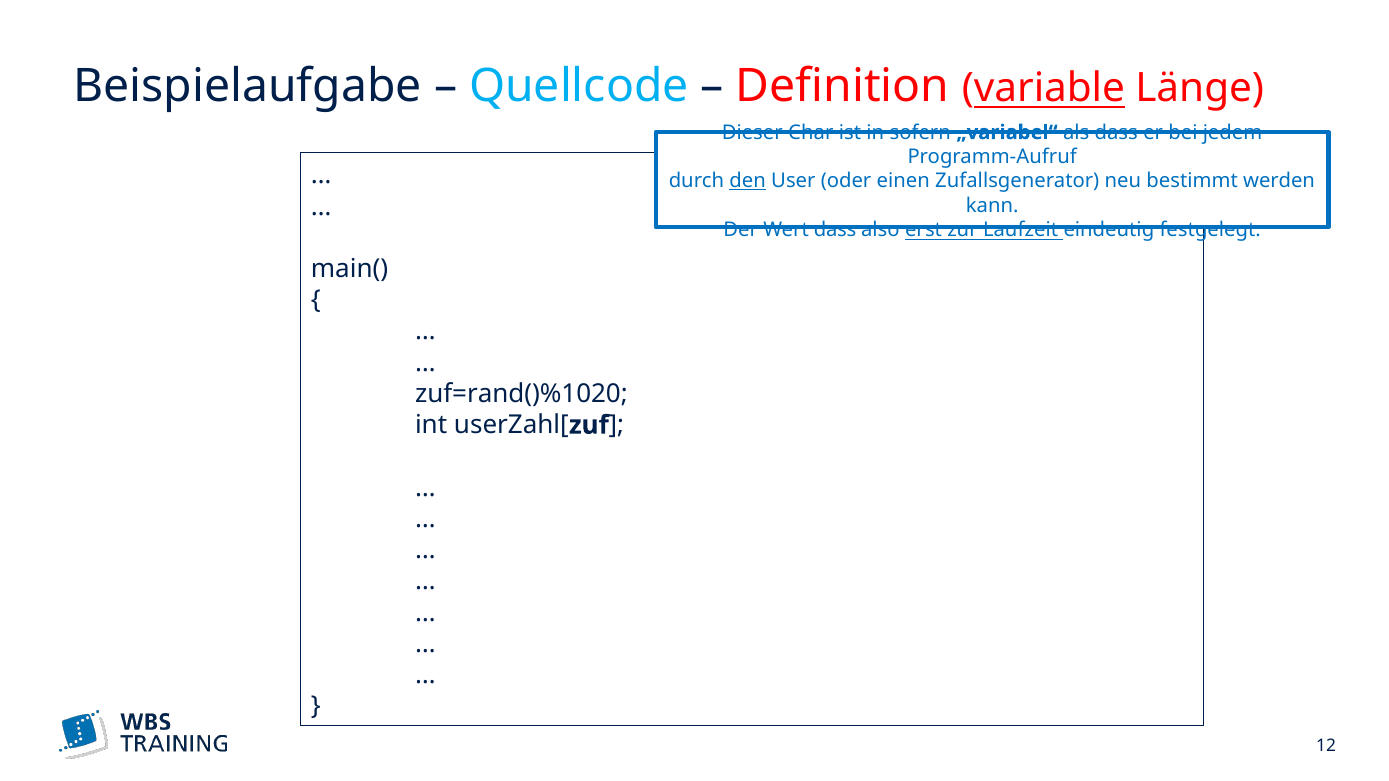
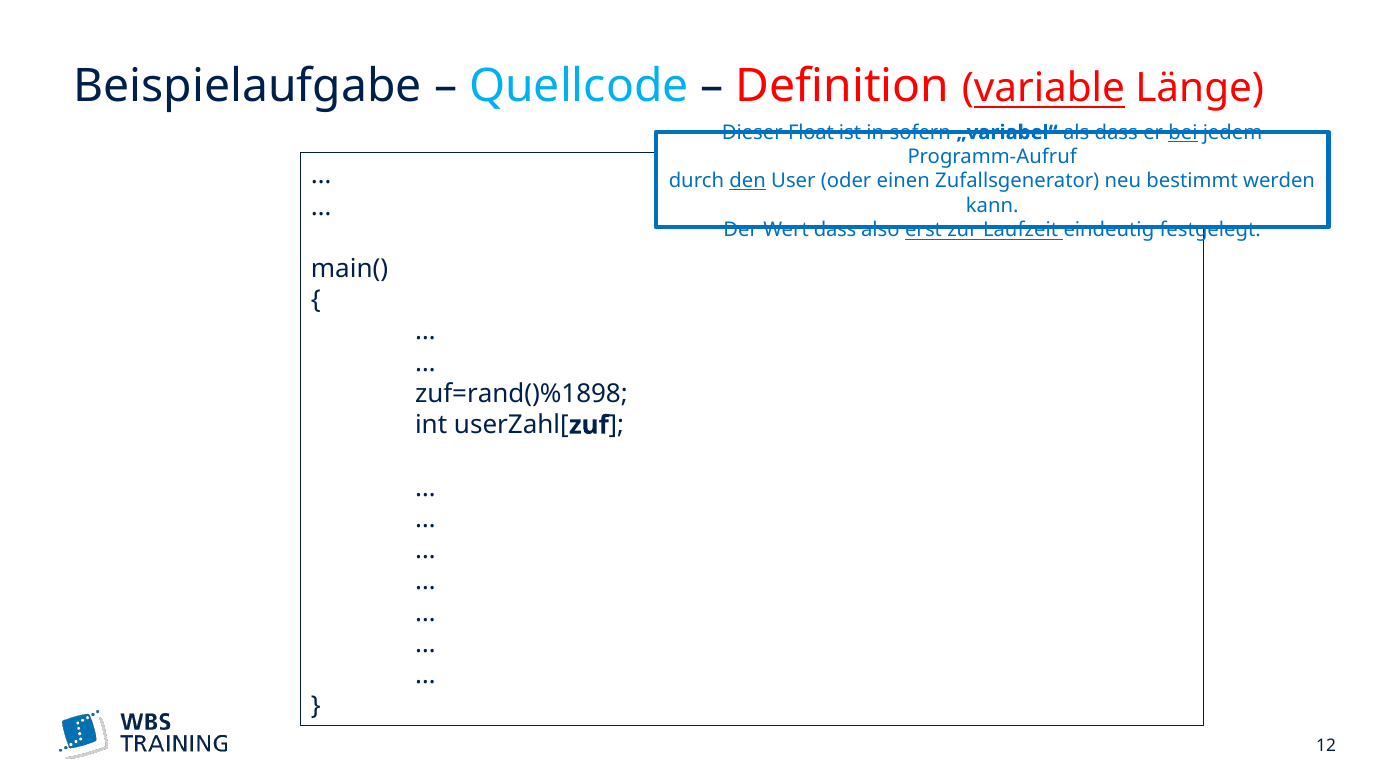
Char: Char -> Float (811, 132)
bei underline: none -> present (1183, 132)
zuf=rand()%1020: zuf=rand()%1020 -> zuf=rand()%1898 (521, 394)
